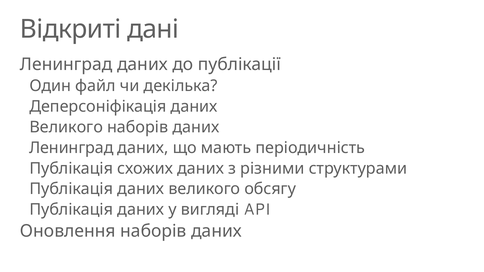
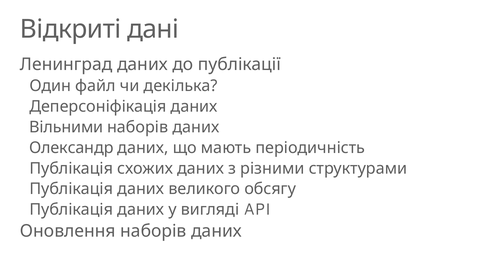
Великого: Великого -> Вільними (66, 127)
Ленинград: Ленинград -> Олександр (71, 148)
